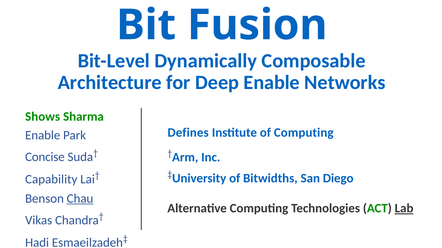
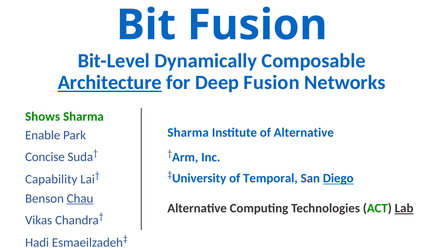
Architecture underline: none -> present (110, 83)
Deep Enable: Enable -> Fusion (272, 83)
Defines: Defines -> Sharma (188, 133)
of Computing: Computing -> Alternative (304, 133)
Bitwidths: Bitwidths -> Temporal (270, 179)
Diego underline: none -> present (338, 179)
